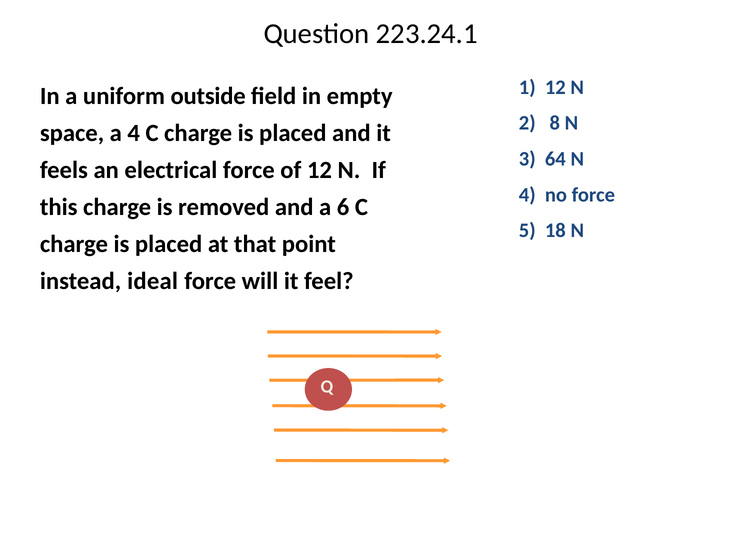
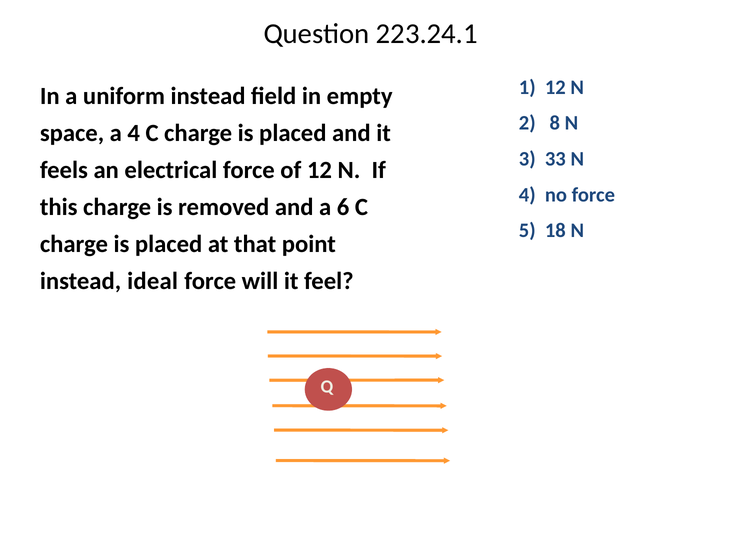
uniform outside: outside -> instead (208, 96)
64: 64 -> 33 (555, 159)
